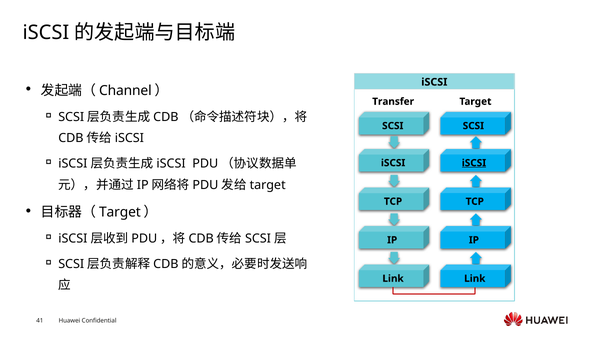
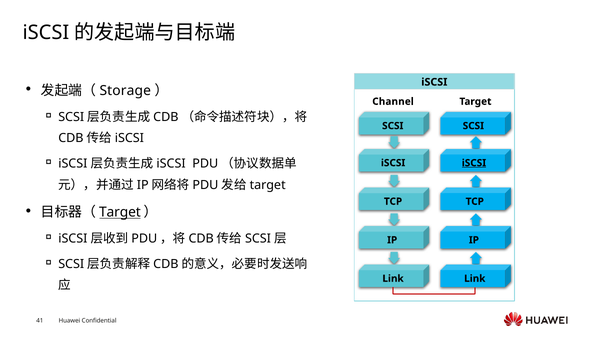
Channel: Channel -> Storage (125, 91)
Transfer: Transfer -> Channel (393, 102)
Target underline: none -> present (120, 212)
